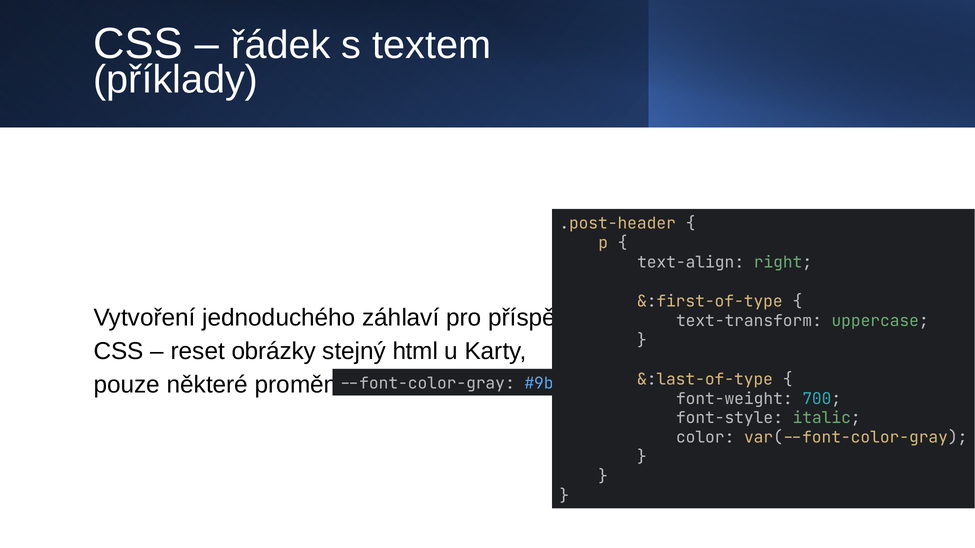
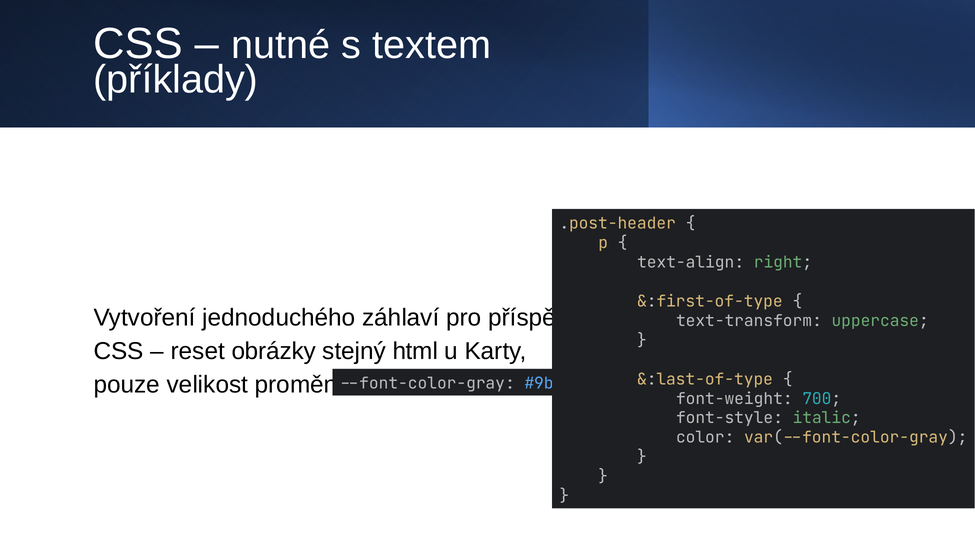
řádek: řádek -> nutné (281, 45)
některé: některé -> velikost (207, 385)
